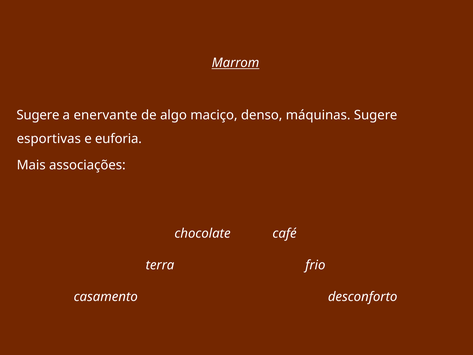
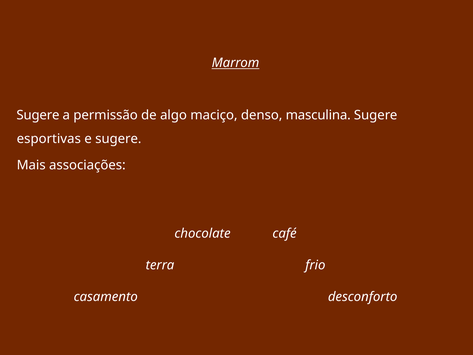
enervante: enervante -> permissão (106, 115)
máquinas: máquinas -> masculina (318, 115)
e euforia: euforia -> sugere (118, 139)
